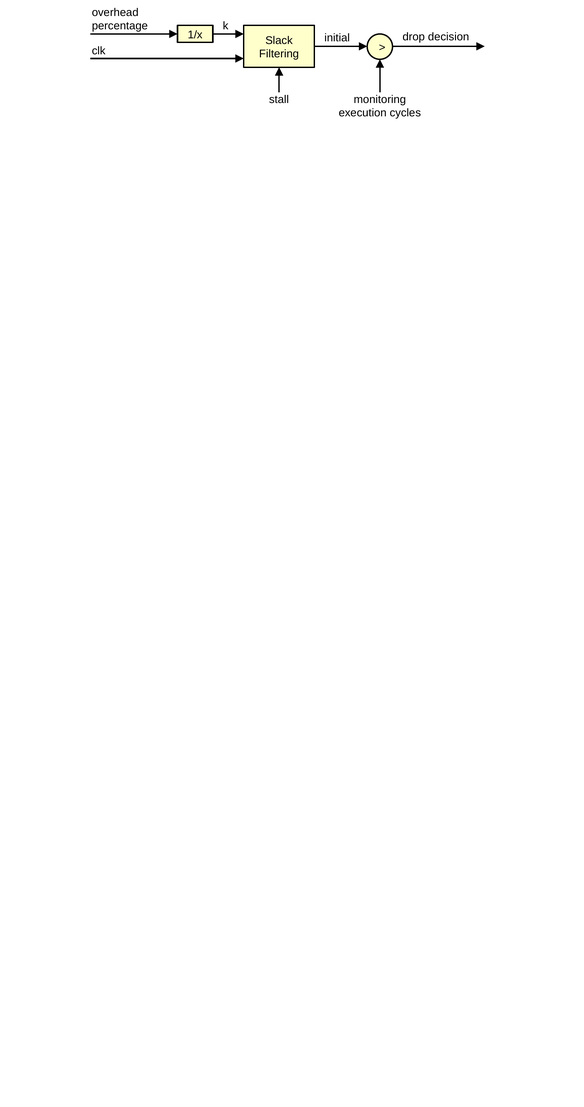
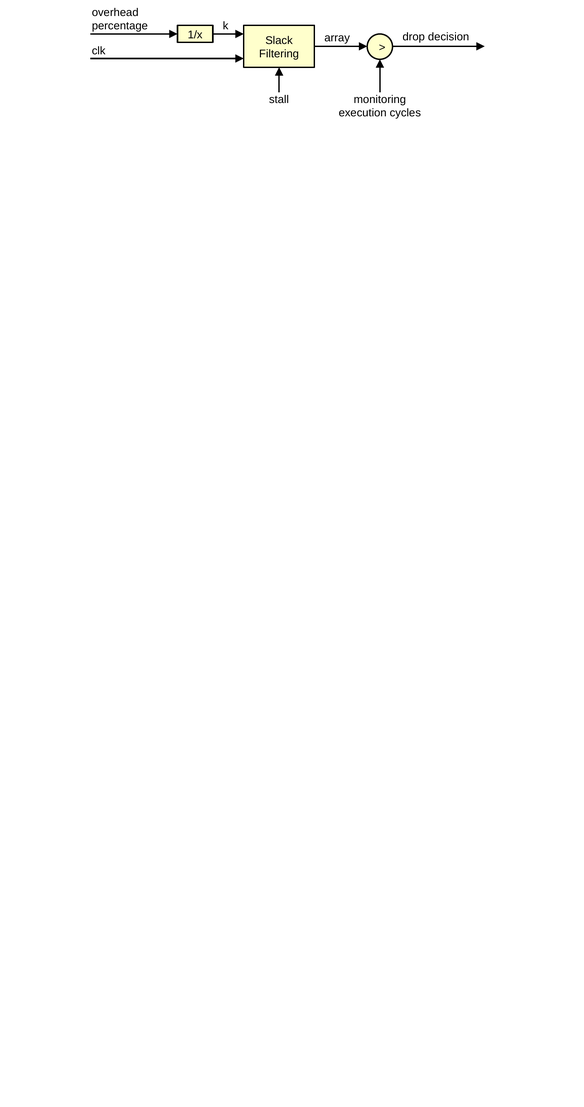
initial: initial -> array (337, 38)
